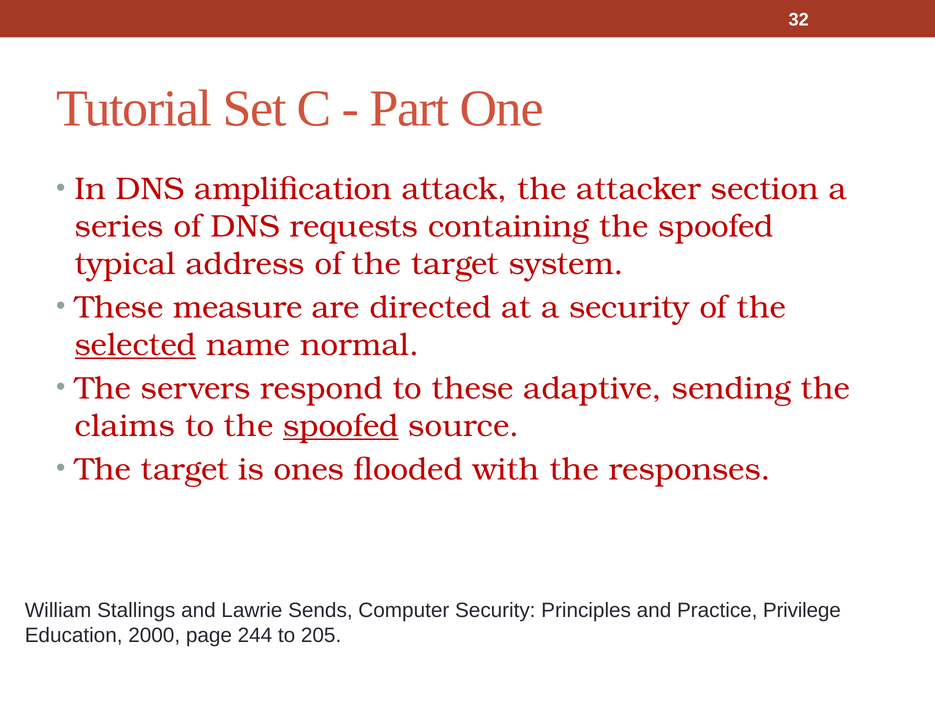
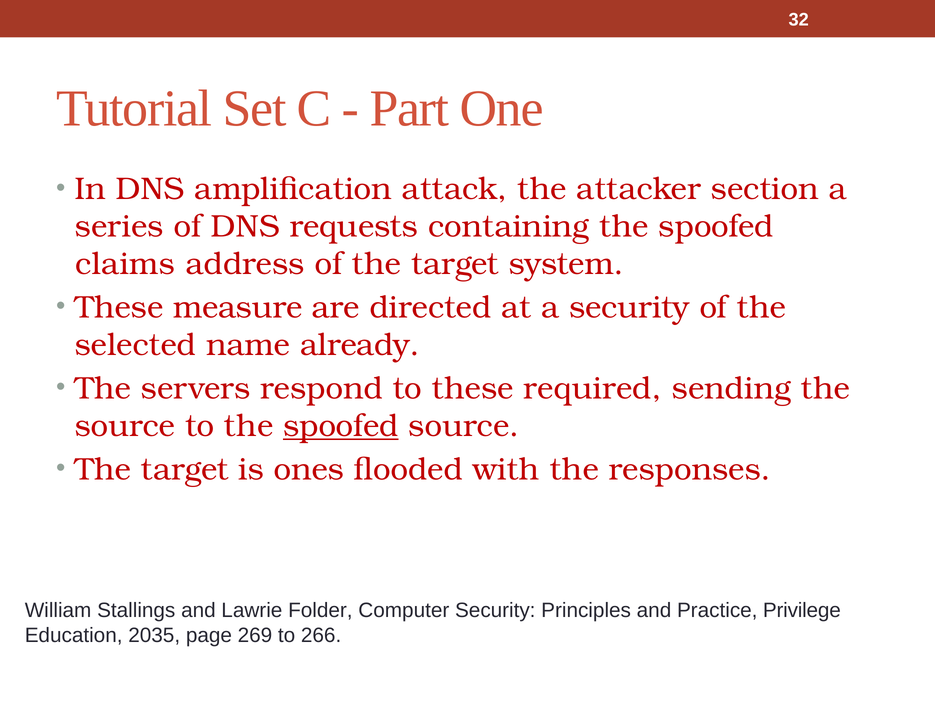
typical: typical -> claims (125, 264)
selected underline: present -> none (135, 345)
normal: normal -> already (360, 345)
adaptive: adaptive -> required (593, 389)
claims: claims -> source (125, 426)
Sends: Sends -> Folder (320, 611)
2000: 2000 -> 2035 (154, 636)
244: 244 -> 269 (255, 636)
205: 205 -> 266 (321, 636)
